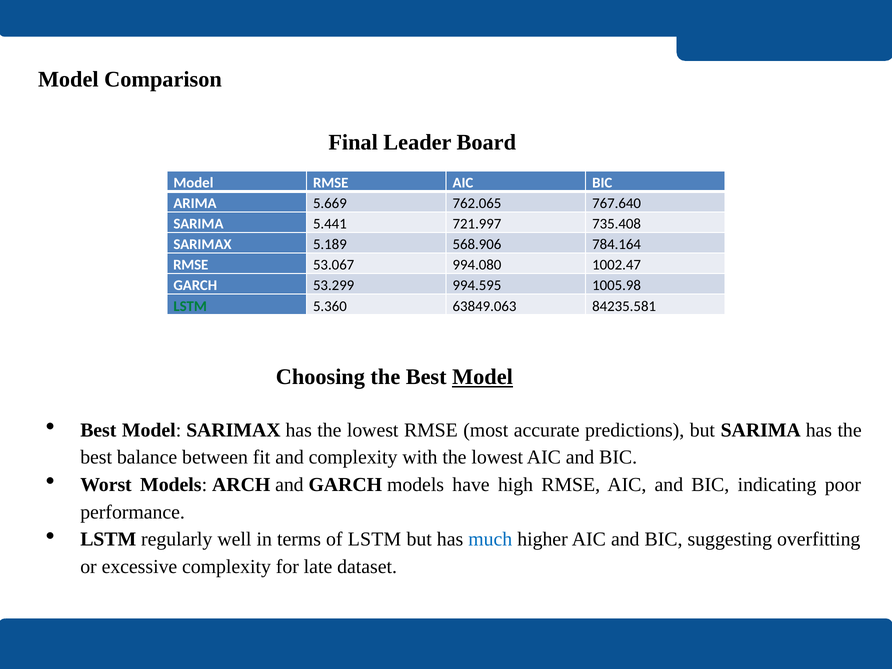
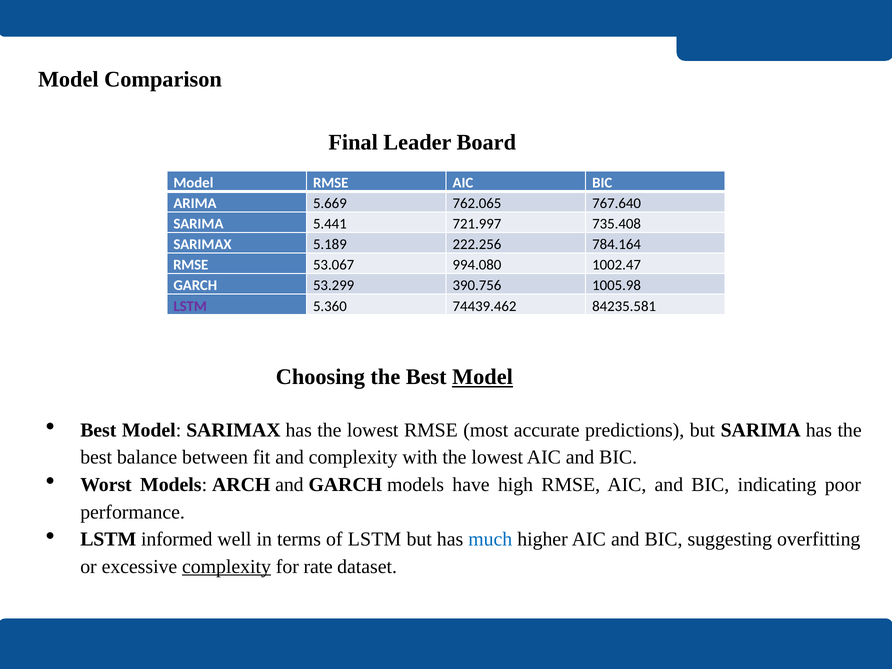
568.906: 568.906 -> 222.256 (477, 245)
994.595: 994.595 -> 390.756 (477, 286)
LSTM colour: green -> purple (190, 306)
63849.063: 63849.063 -> 74439.462 (485, 306)
regularly: regularly -> informed (177, 539)
complexity underline: none -> present (227, 567)
late: late -> rate (318, 567)
